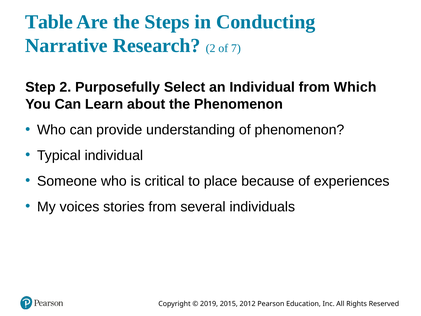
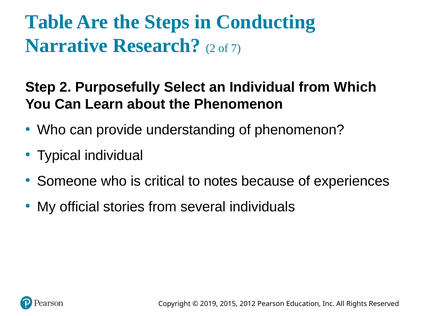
place: place -> notes (221, 181)
voices: voices -> official (79, 207)
